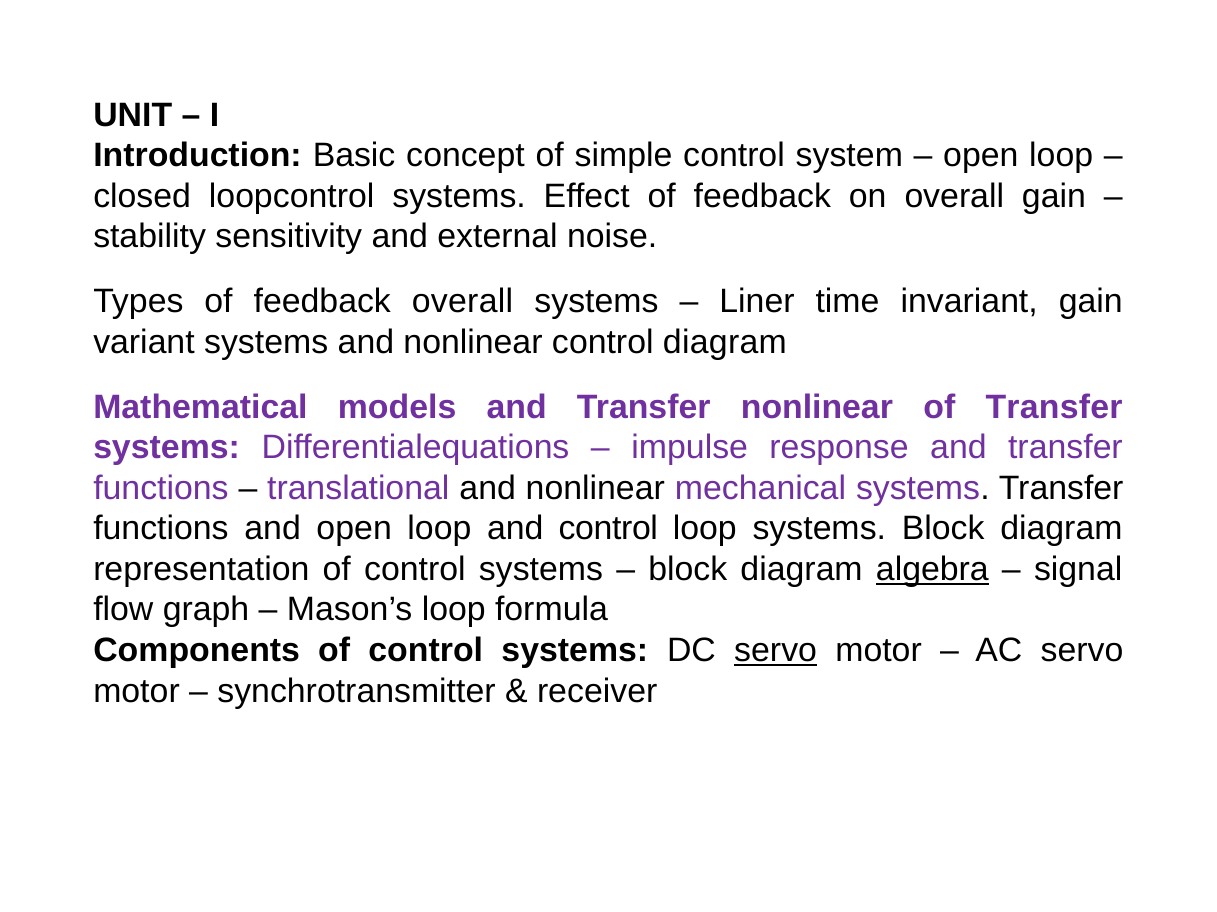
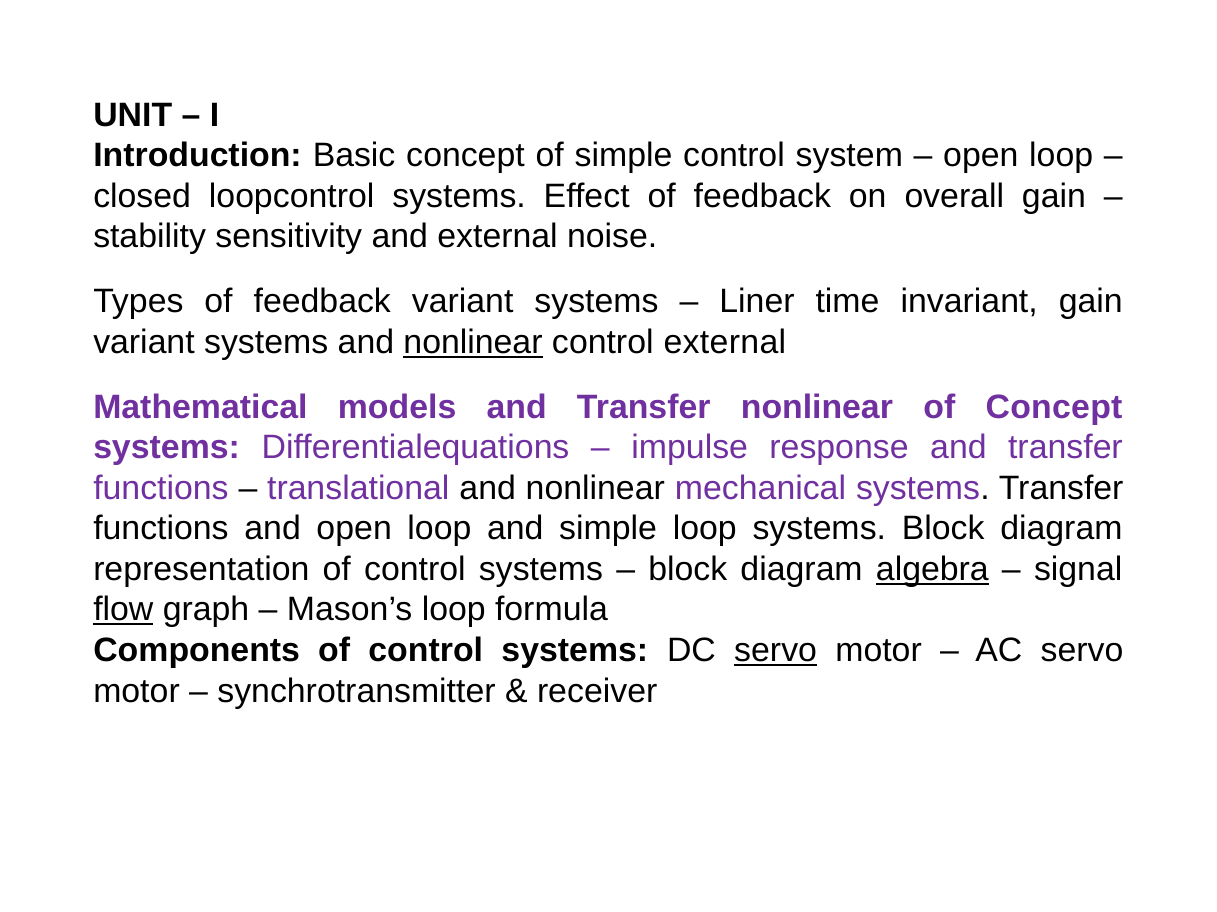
feedback overall: overall -> variant (463, 302)
nonlinear underline: none -> present (473, 342)
control diagram: diagram -> external (725, 342)
of Transfer: Transfer -> Concept (1054, 407)
and control: control -> simple (608, 529)
flow underline: none -> present (123, 610)
